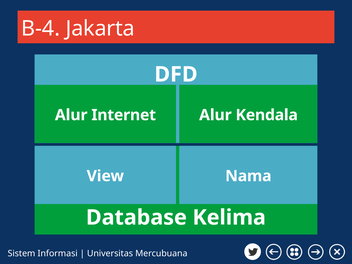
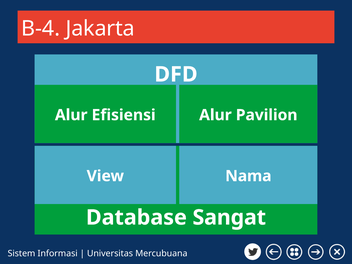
Internet: Internet -> Efisiensi (124, 115)
Kendala: Kendala -> Pavilion (267, 115)
Kelima: Kelima -> Sangat (229, 218)
